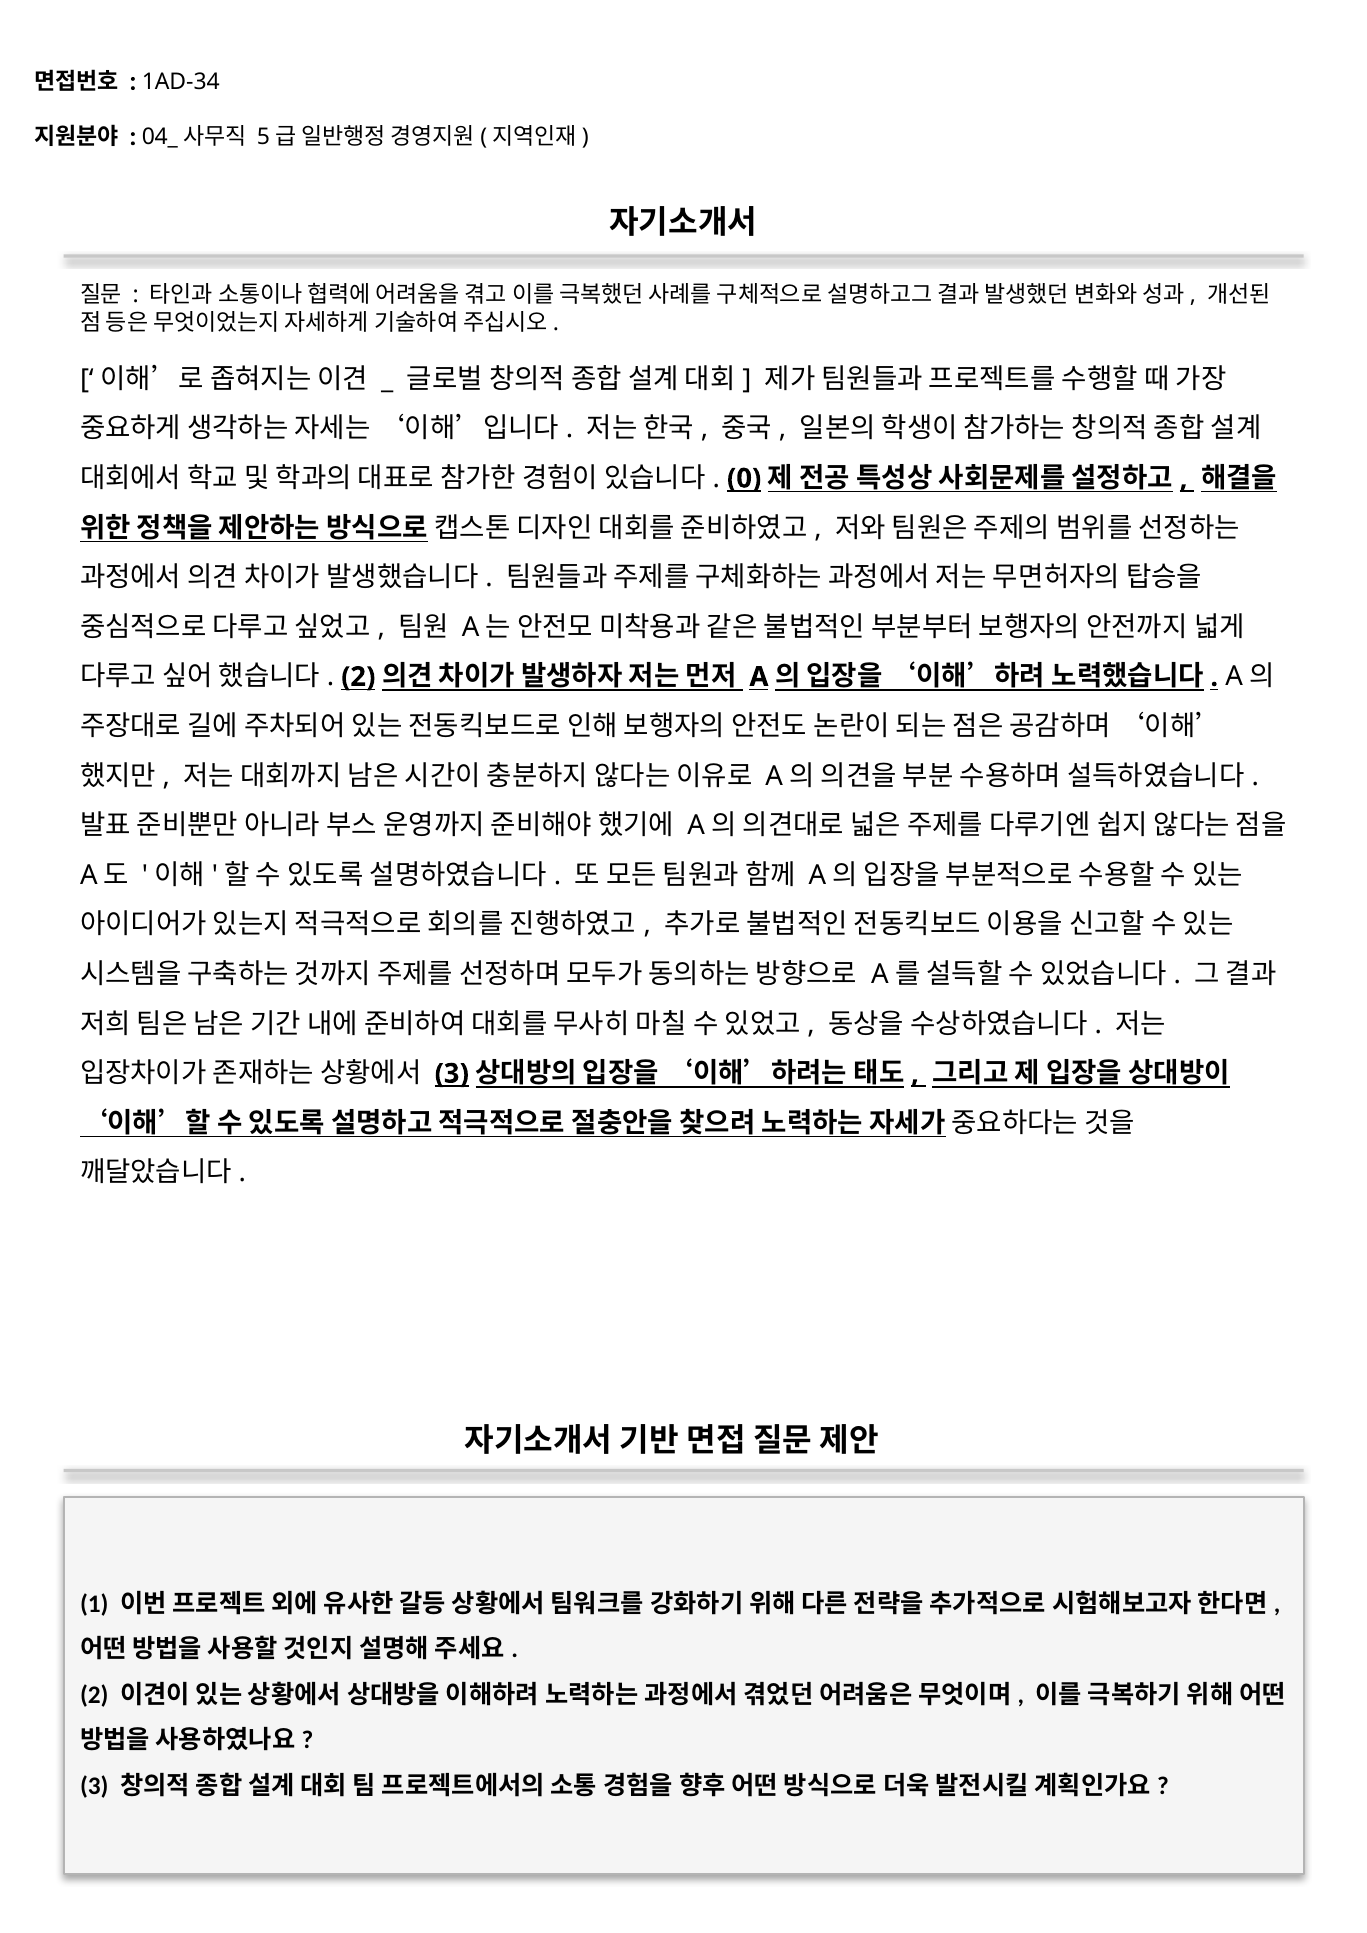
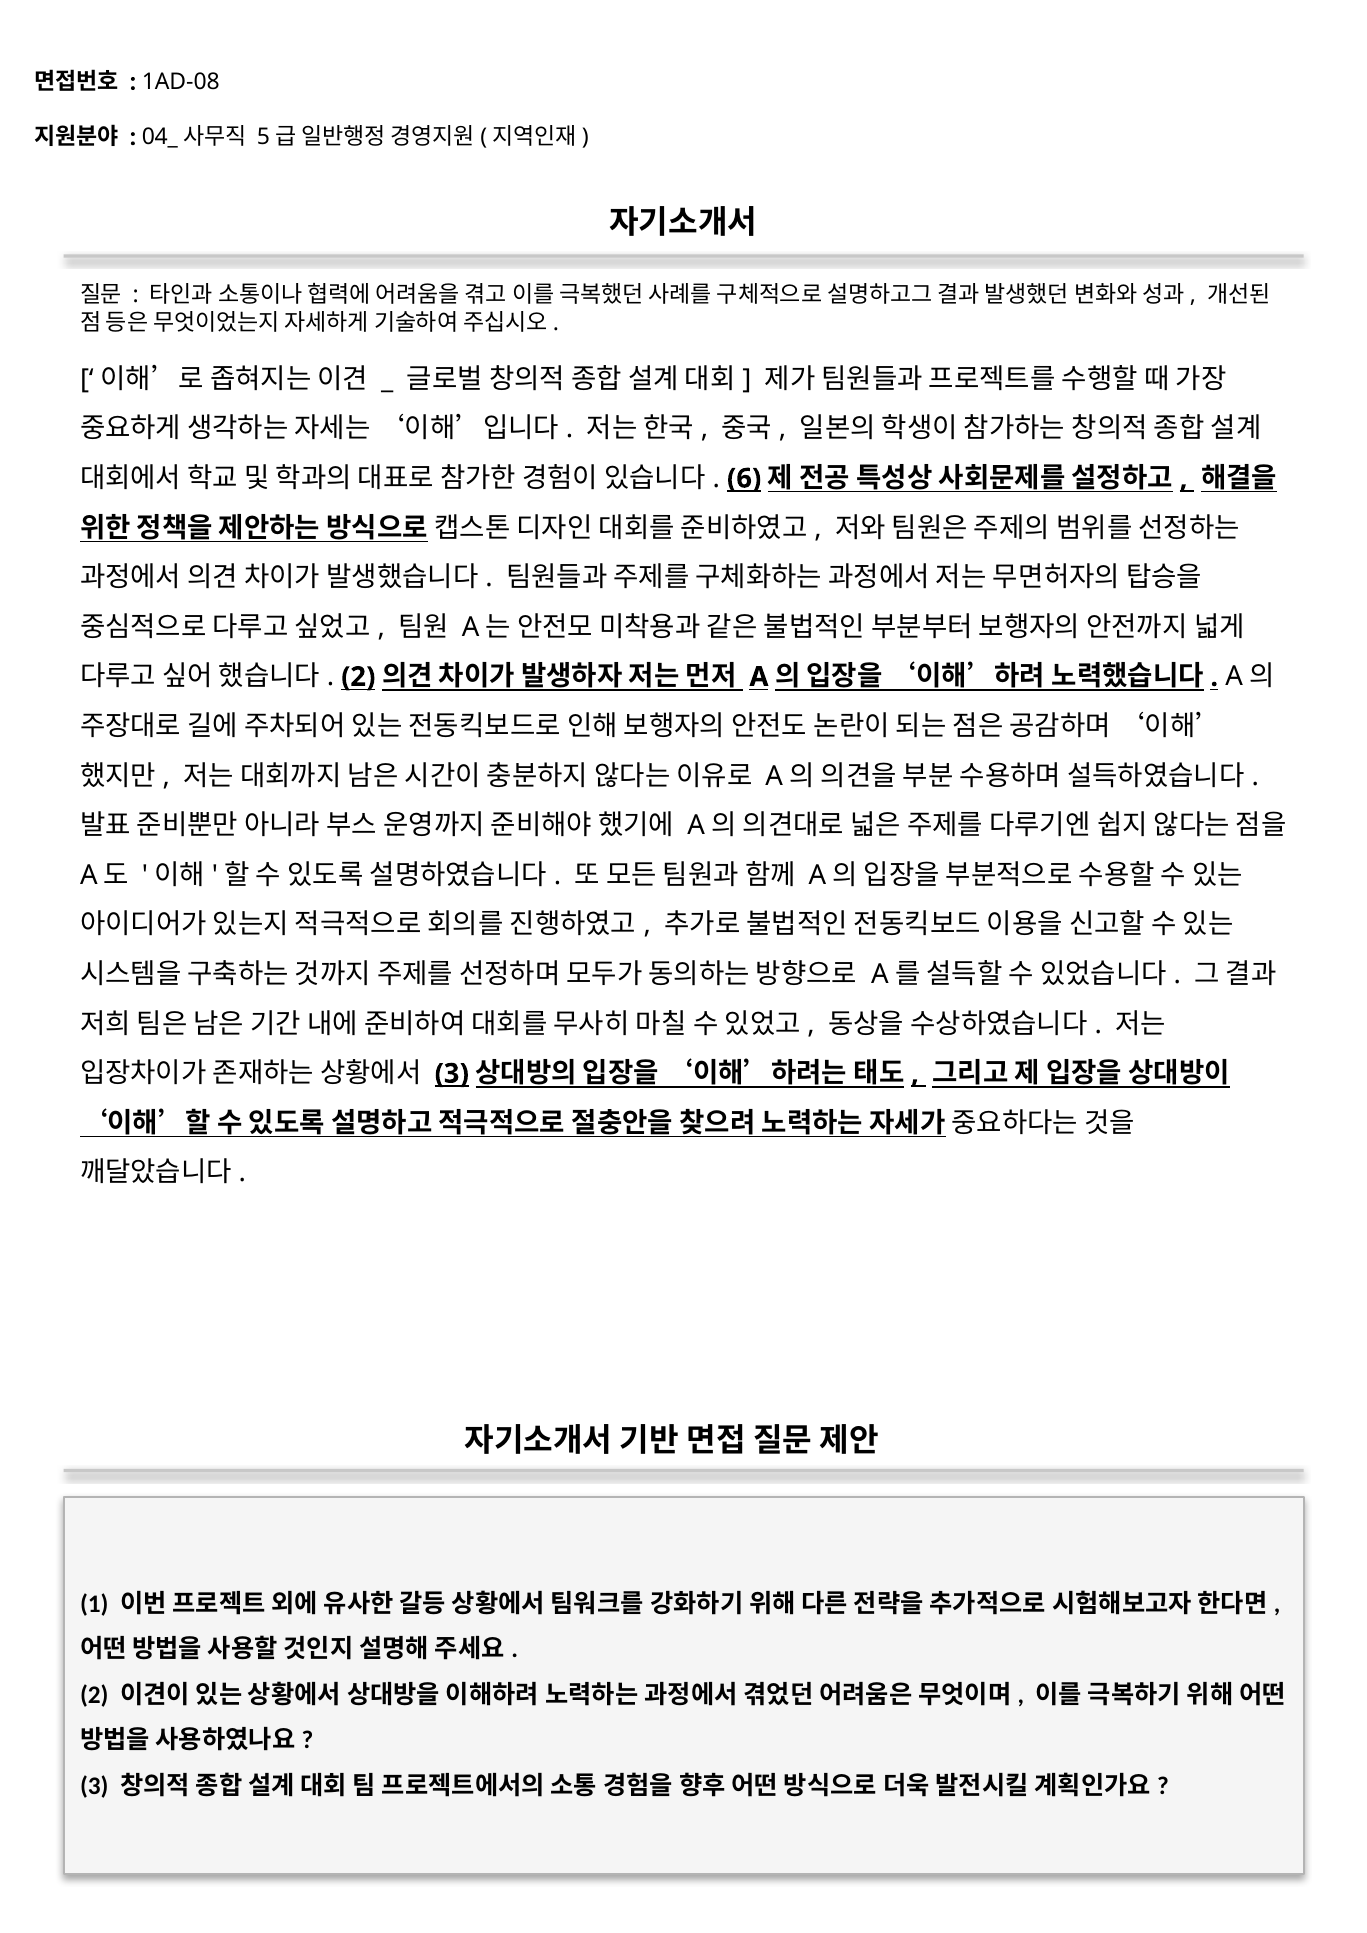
1AD-34: 1AD-34 -> 1AD-08 (181, 82)
0: 0 -> 6 (744, 479)
